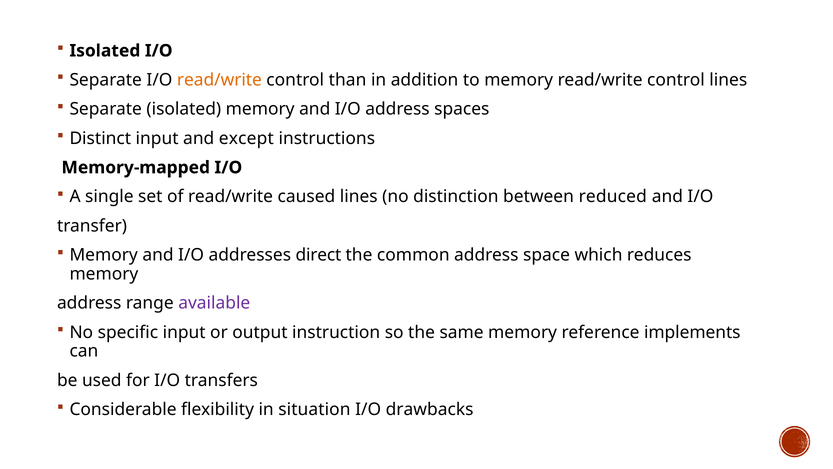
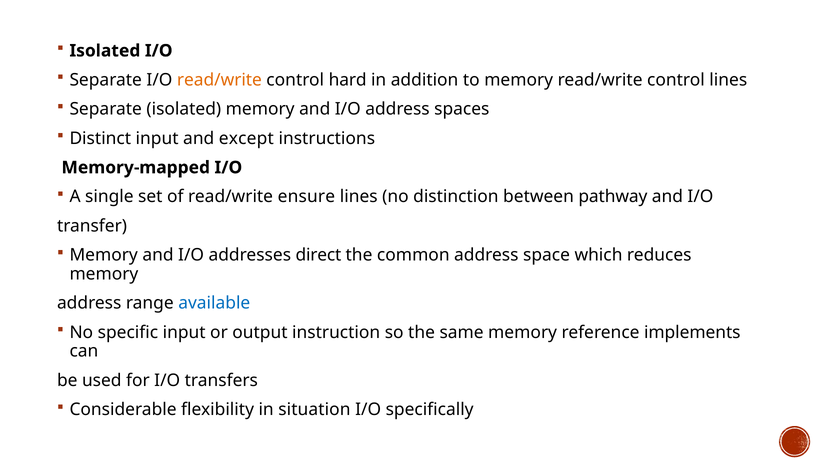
than: than -> hard (348, 80)
caused: caused -> ensure (306, 197)
reduced: reduced -> pathway (613, 197)
available colour: purple -> blue (214, 303)
drawbacks: drawbacks -> specifically (430, 409)
